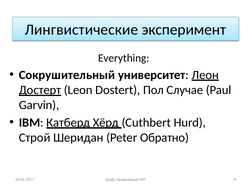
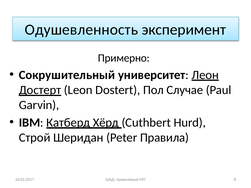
Лингвистические: Лингвистические -> Одушевленность (81, 30)
Everything: Everything -> Примерно (124, 58)
Обратно: Обратно -> Правила (164, 138)
